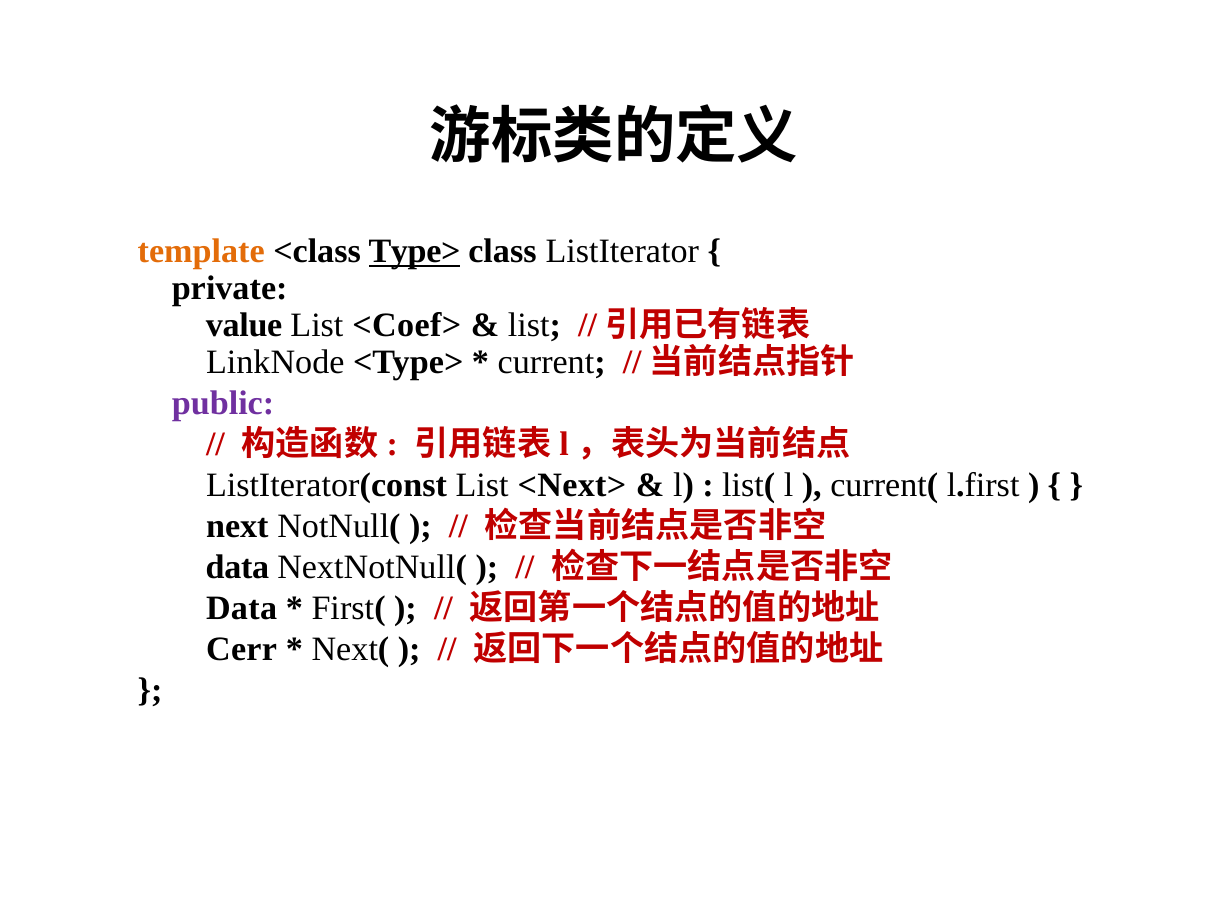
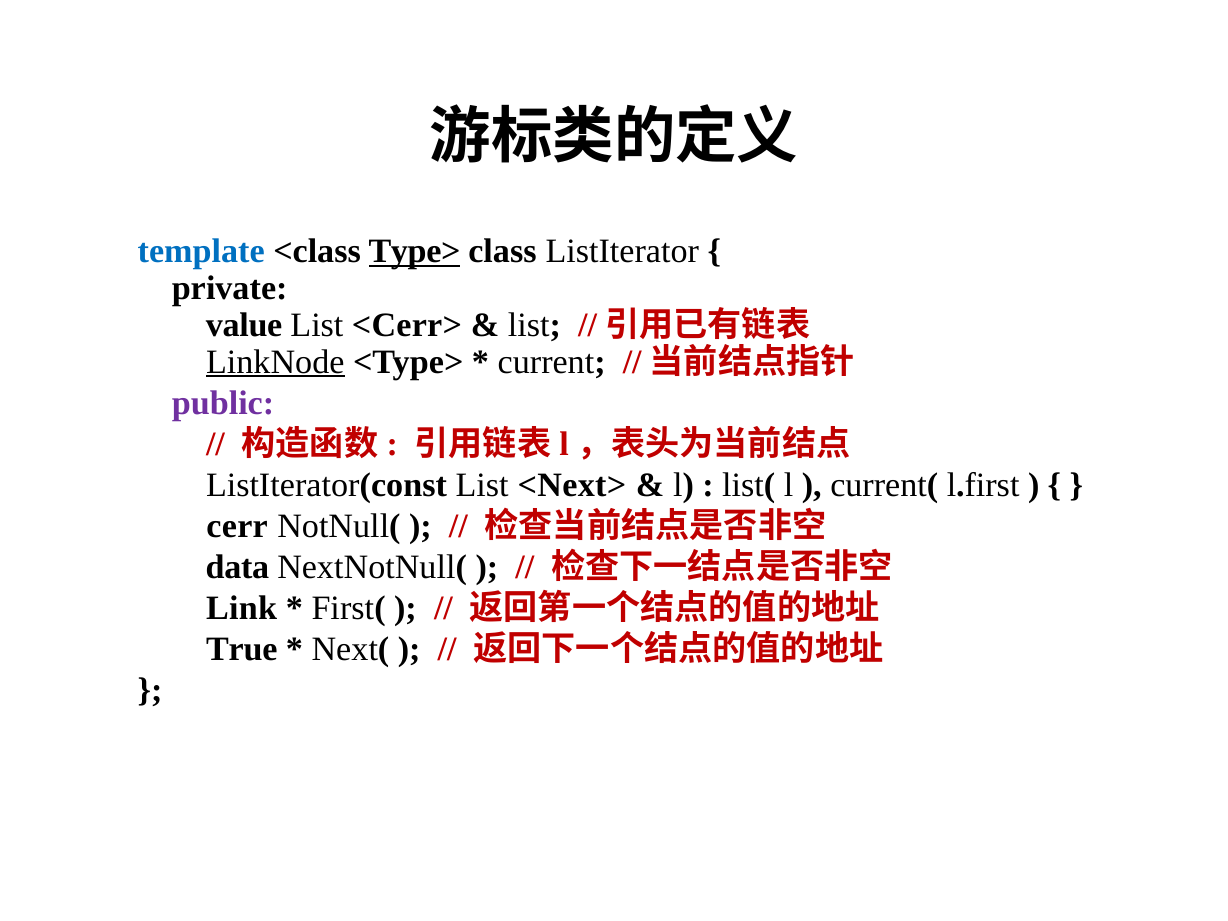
template colour: orange -> blue (201, 251)
<Coef>: <Coef> -> <Cerr> (407, 325)
LinkNode underline: none -> present (275, 362)
next: next -> cerr (237, 526)
Data: Data -> Link (242, 608)
Cerr: Cerr -> True (242, 649)
